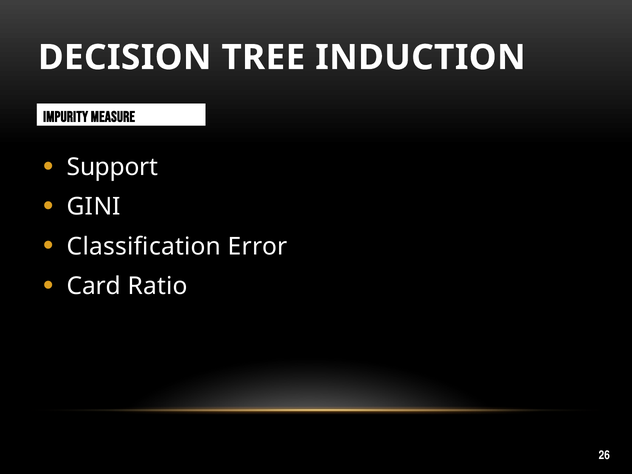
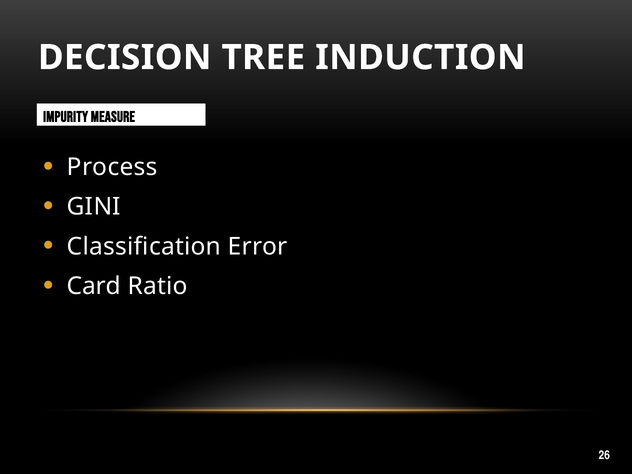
Support: Support -> Process (112, 167)
